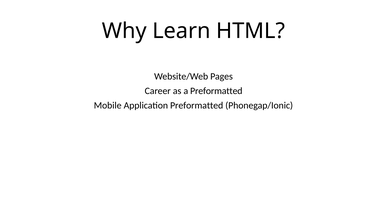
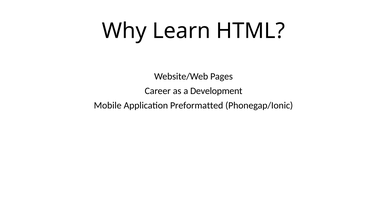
a Preformatted: Preformatted -> Development (216, 91)
